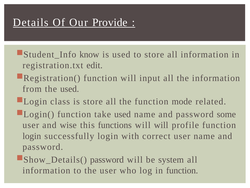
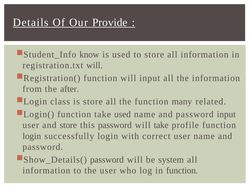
registration.txt edit: edit -> will (95, 65)
the used: used -> after (70, 89)
mode: mode -> many (182, 101)
password some: some -> input (226, 114)
and wise: wise -> store (68, 125)
this functions: functions -> password (115, 125)
will will: will -> take (161, 125)
